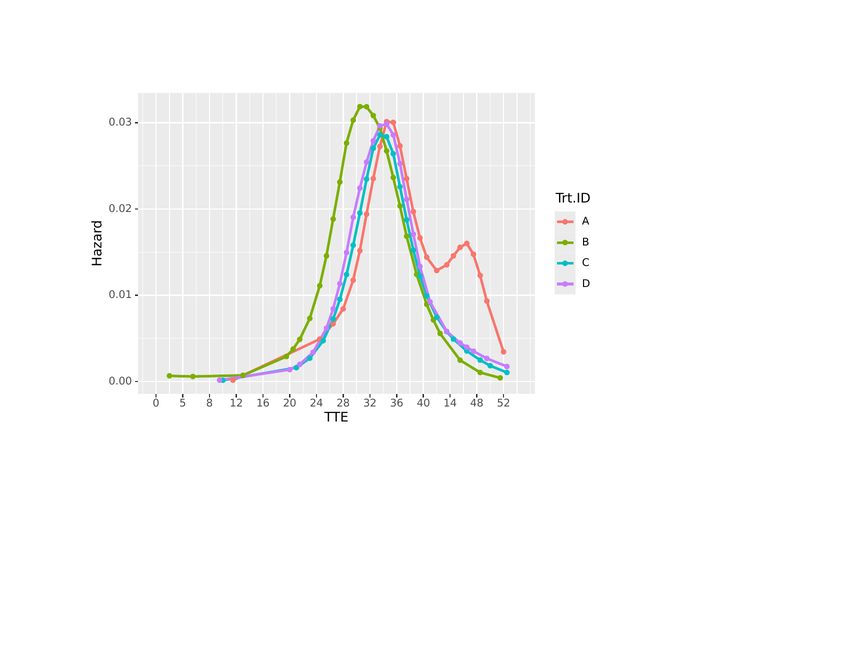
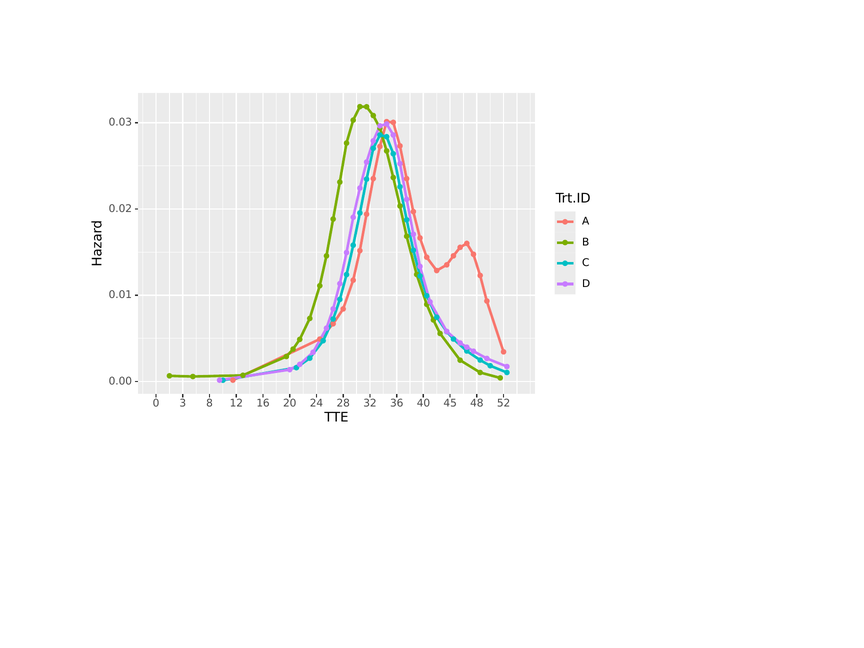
5: 5 -> 3 (183, 403)
14: 14 -> 45 (450, 403)
